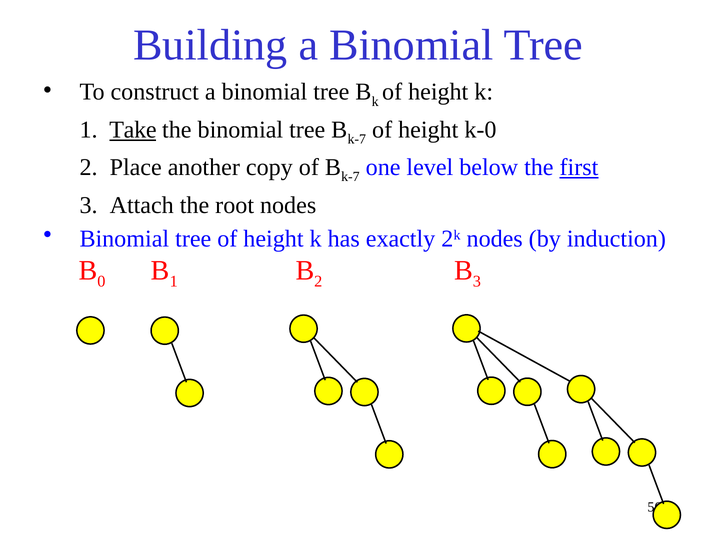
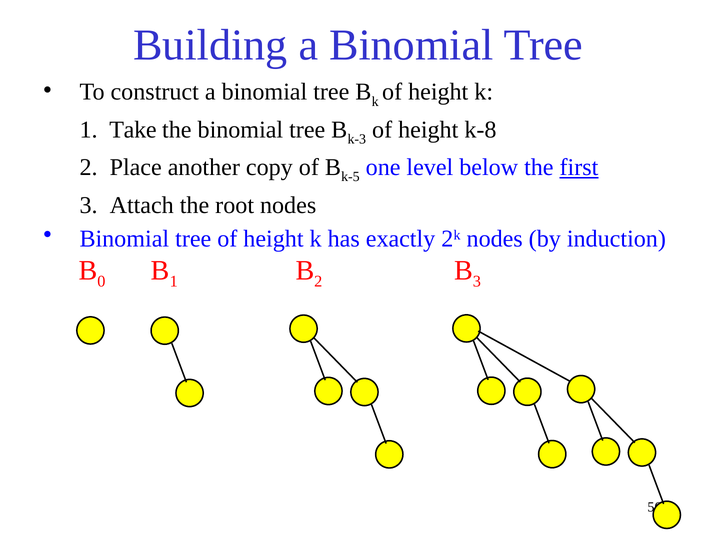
Take underline: present -> none (133, 130)
k-7: k-7 -> k-3 (357, 139)
k-0: k-0 -> k-8 (480, 130)
k-7: k-7 -> k-5 (350, 177)
